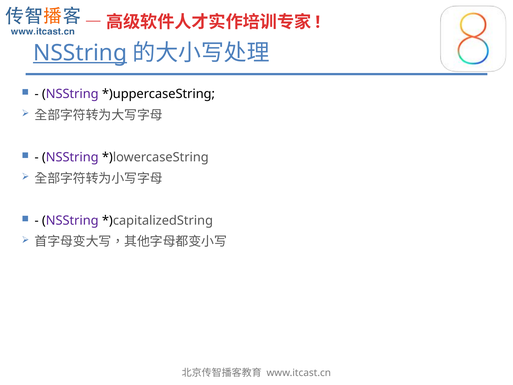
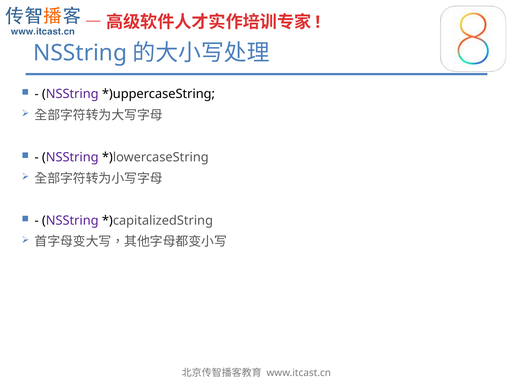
NSString underline: present -> none (80, 53)
